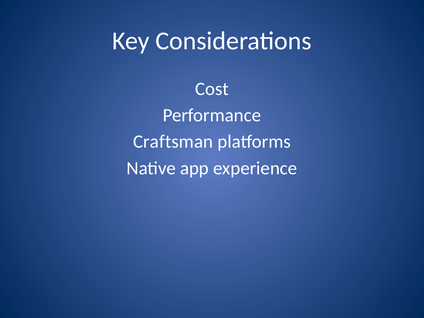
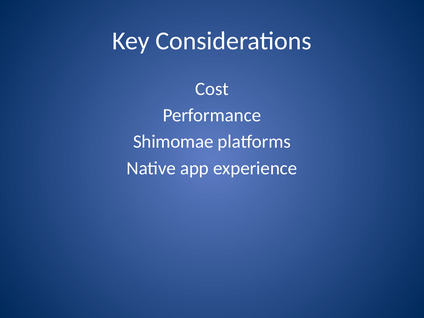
Craftsman: Craftsman -> Shimomae (173, 142)
